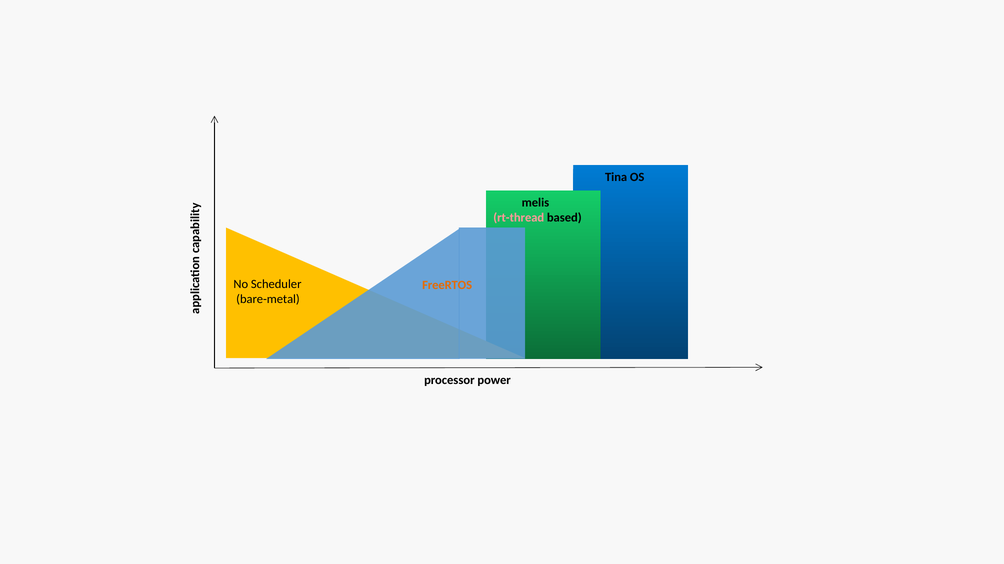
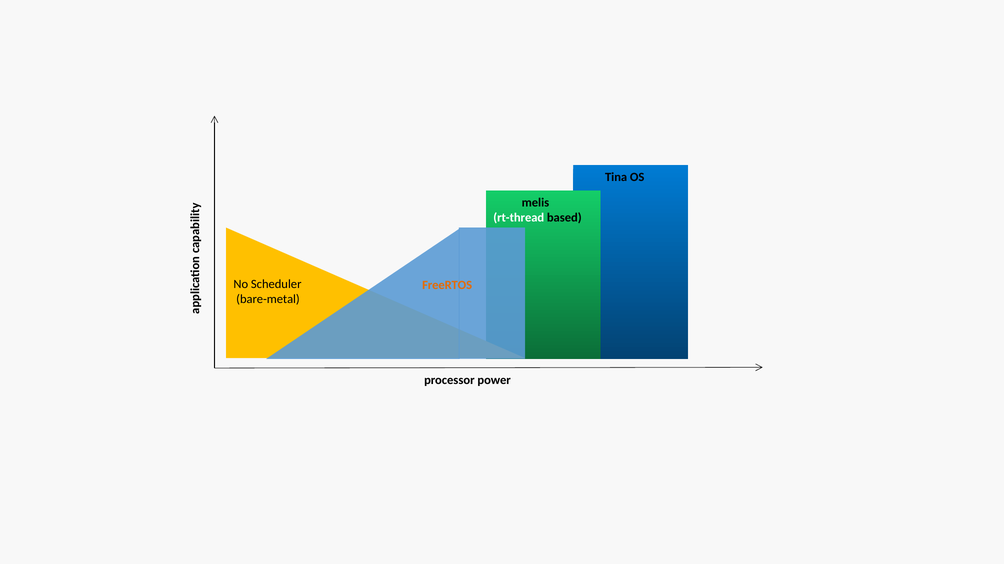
rt-thread colour: pink -> white (519, 218)
